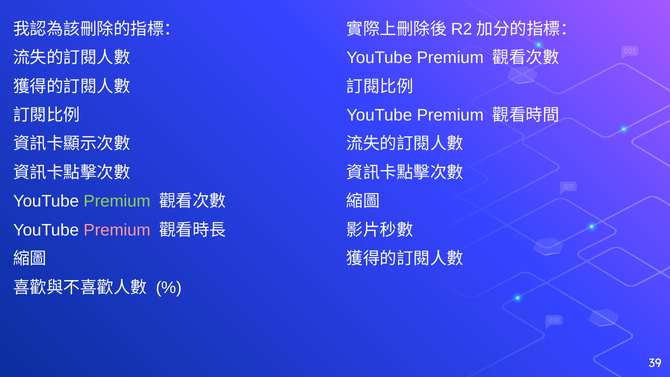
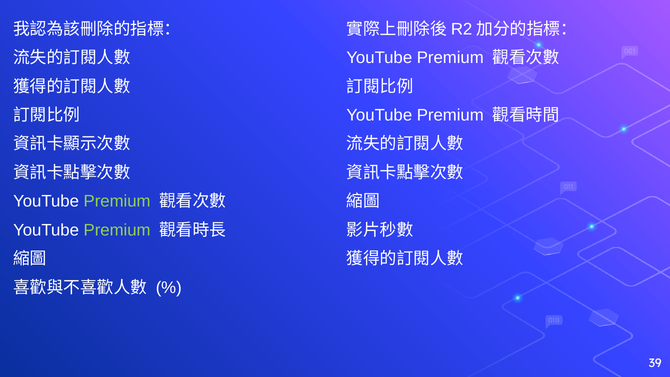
Premium colour: pink -> light green (117, 230)
